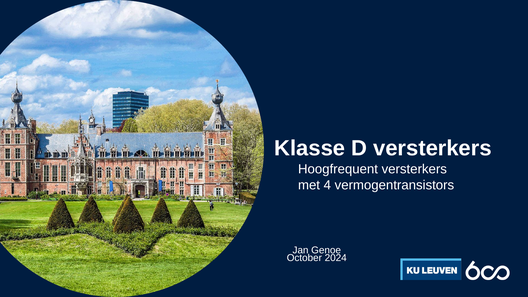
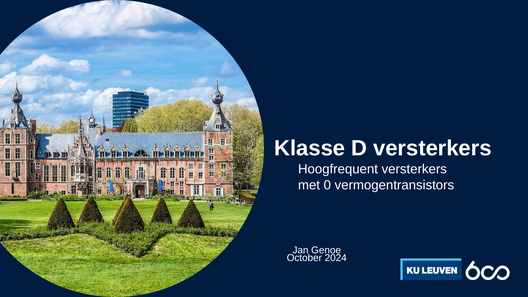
4: 4 -> 0 (327, 185)
